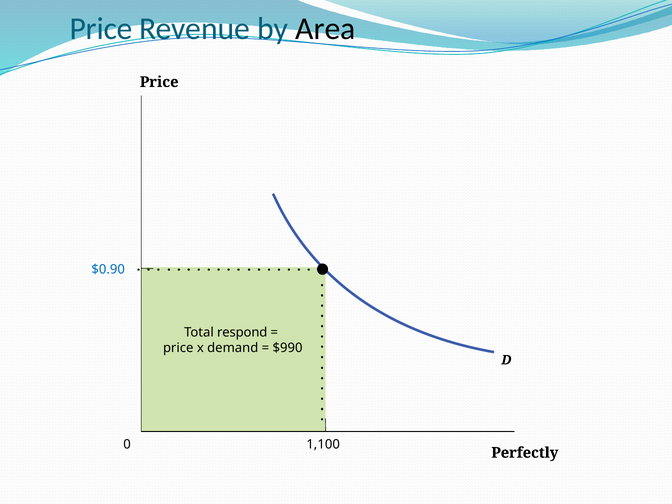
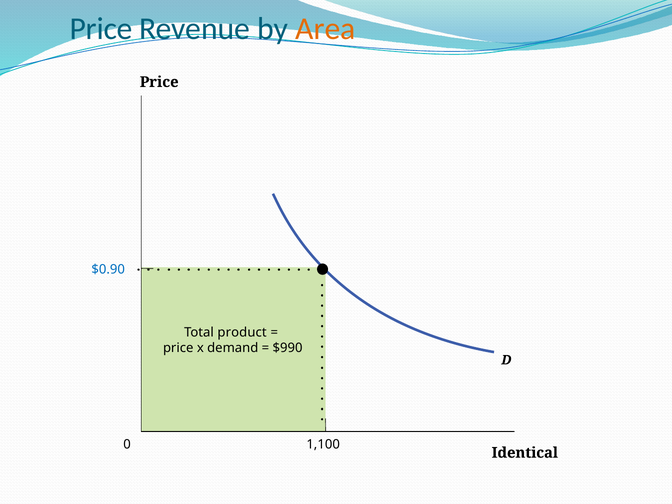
Area colour: black -> orange (325, 29)
respond: respond -> product (242, 332)
Perfectly: Perfectly -> Identical (525, 453)
